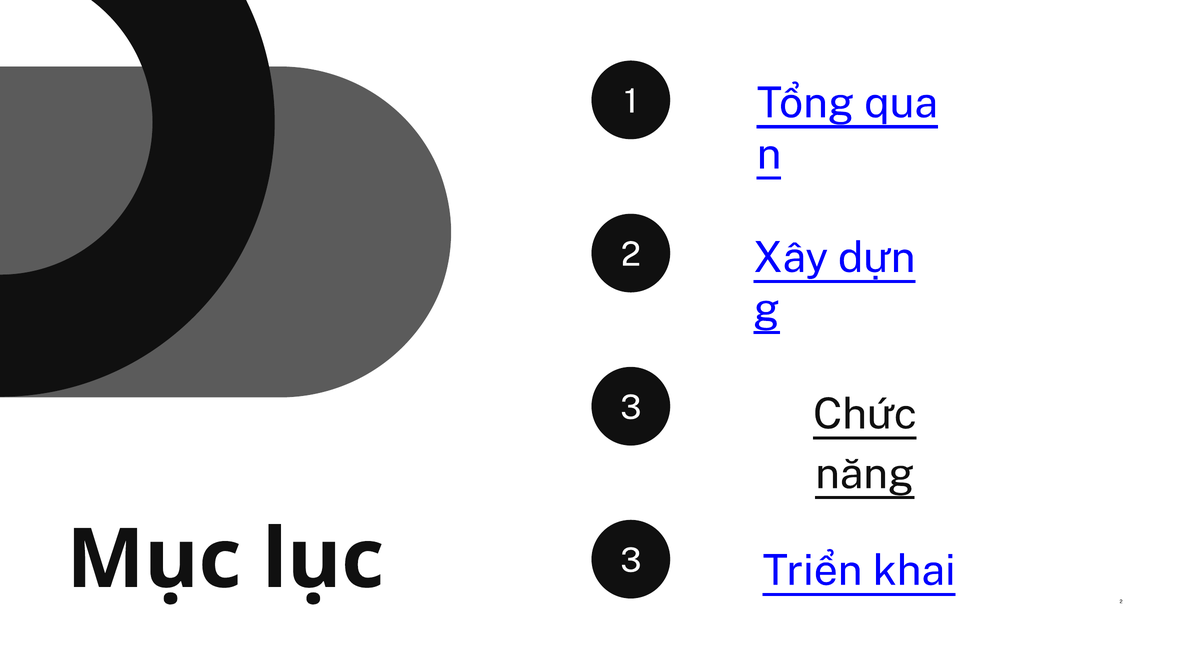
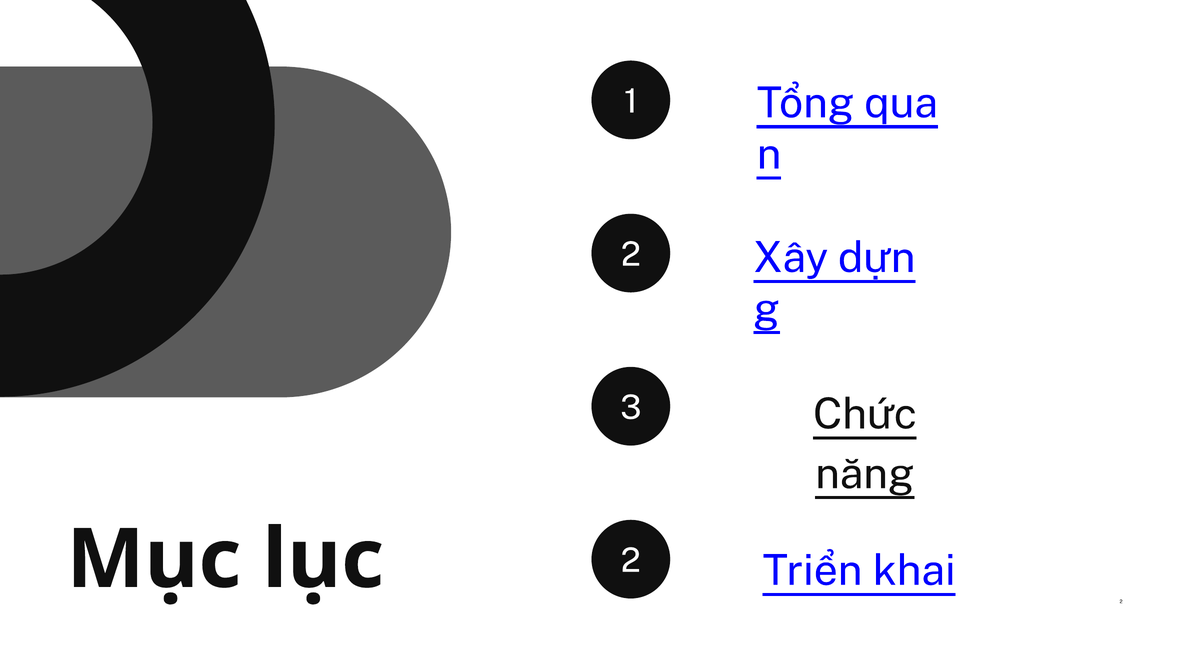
3: 3 -> 2 (631, 561)
